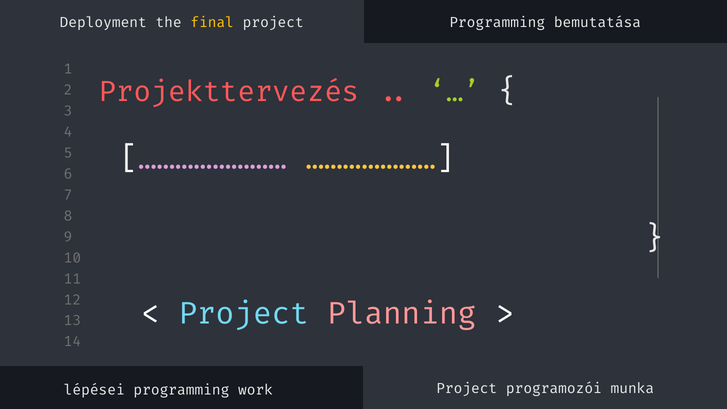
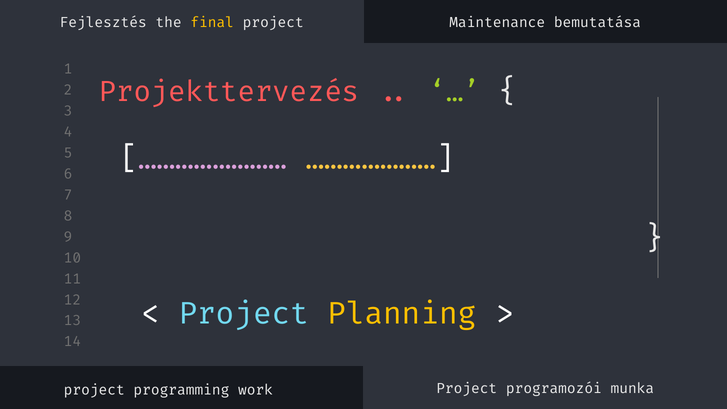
Deployment: Deployment -> Fejlesztés (103, 22)
project Programming: Programming -> Maintenance (497, 22)
Planning colour: pink -> yellow (402, 314)
lépései: lépései -> project (94, 390)
